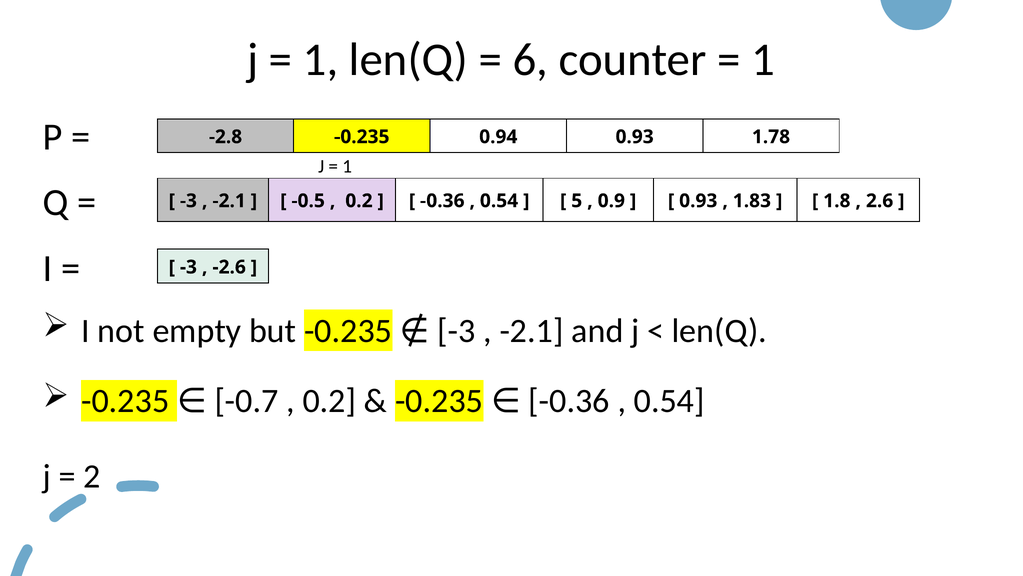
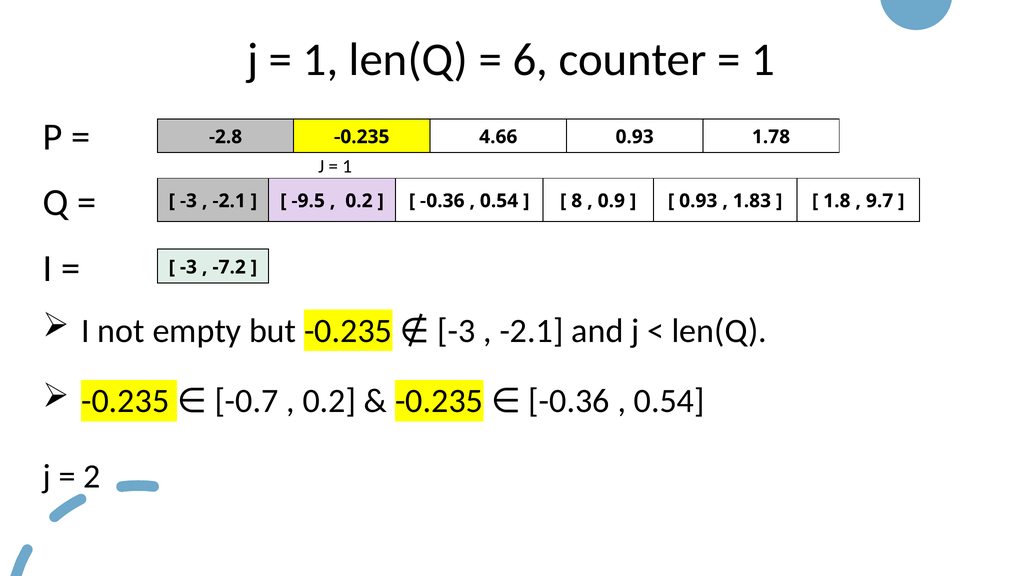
0.94: 0.94 -> 4.66 (498, 137)
-0.5: -0.5 -> -9.5 (308, 201)
5: 5 -> 8 (577, 201)
2.6: 2.6 -> 9.7 (880, 201)
-2.6: -2.6 -> -7.2 (229, 267)
